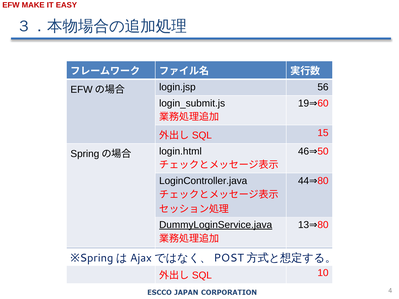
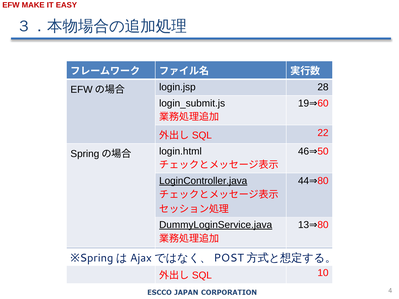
56: 56 -> 28 (323, 87)
15: 15 -> 22 (323, 133)
LoginController.java underline: none -> present (203, 181)
